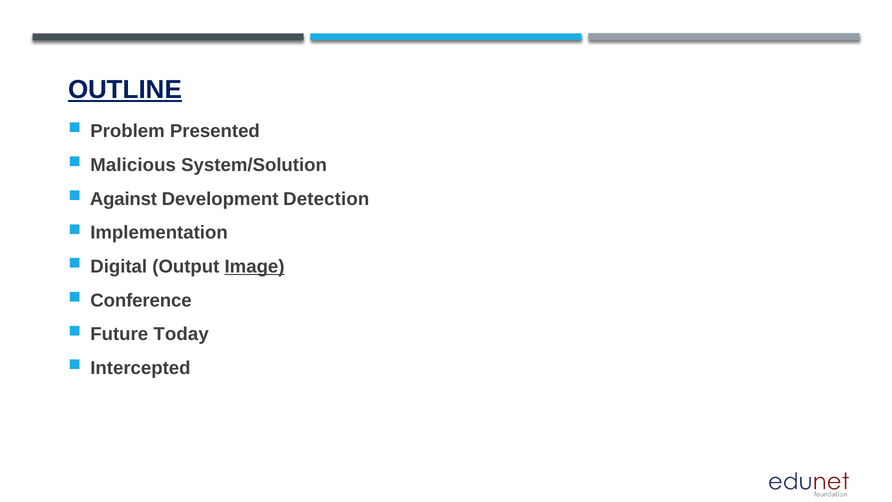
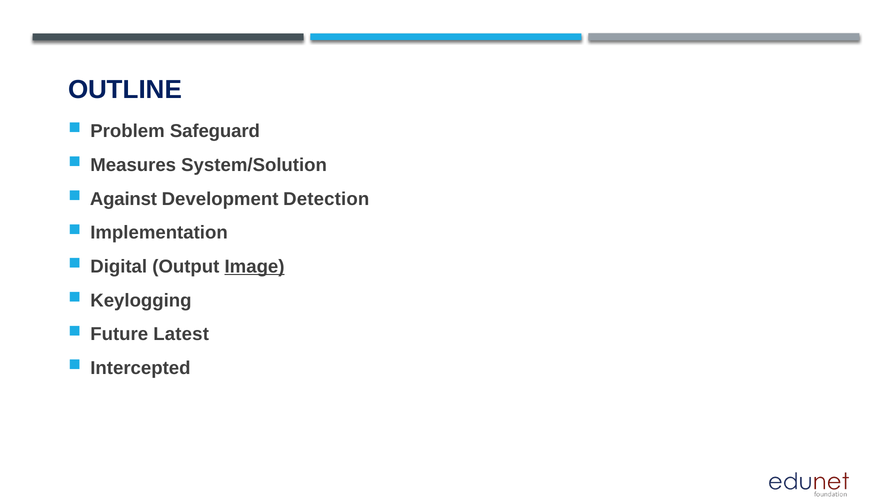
OUTLINE underline: present -> none (125, 90)
Presented: Presented -> Safeguard (215, 131)
Malicious: Malicious -> Measures (133, 165)
Conference: Conference -> Keylogging (141, 300)
Today: Today -> Latest (181, 334)
